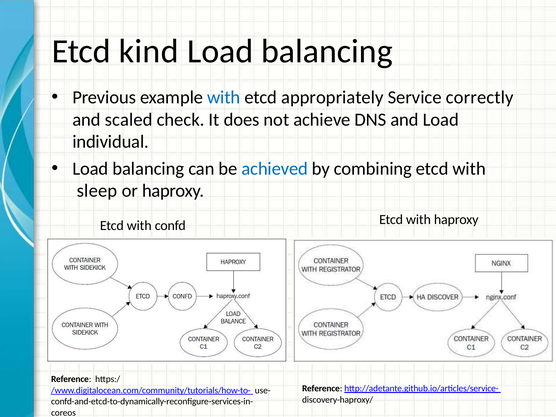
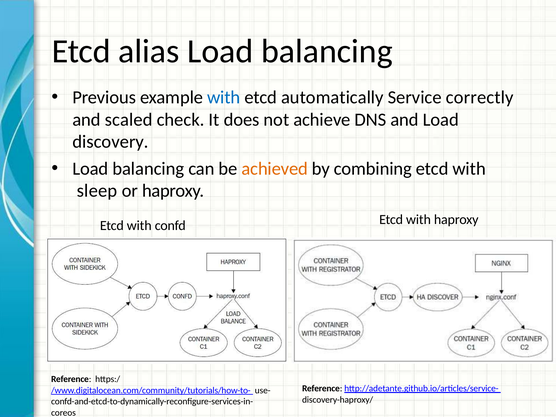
kind: kind -> alias (149, 51)
appropriately: appropriately -> automatically (332, 97)
individual: individual -> discovery (110, 142)
achieved colour: blue -> orange (275, 169)
